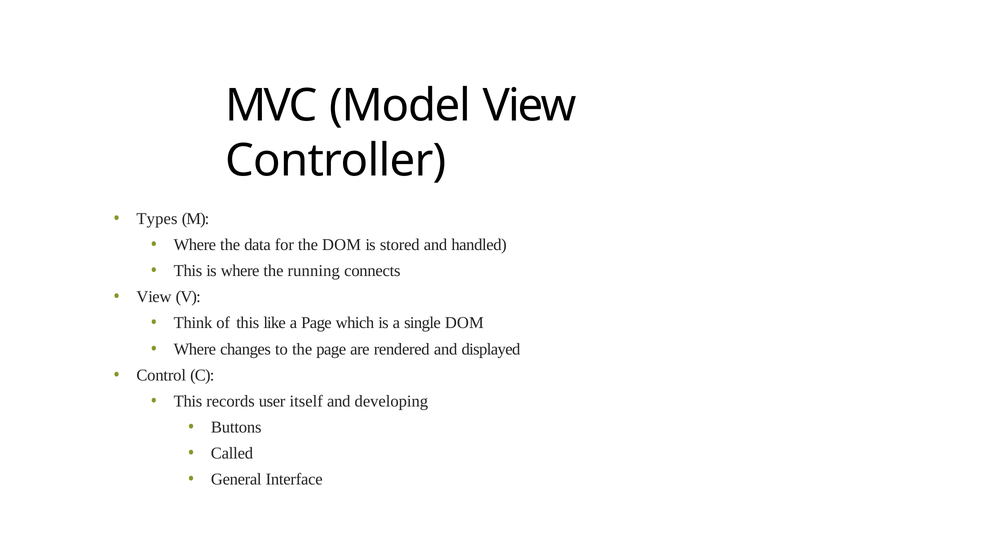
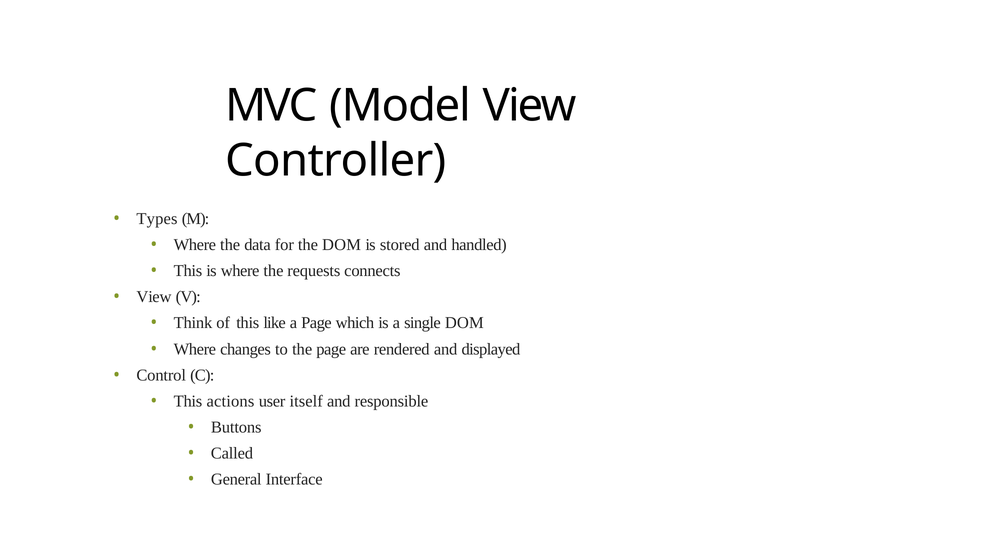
running: running -> requests (314, 271)
records: records -> actions (230, 401)
developing: developing -> responsible (391, 401)
